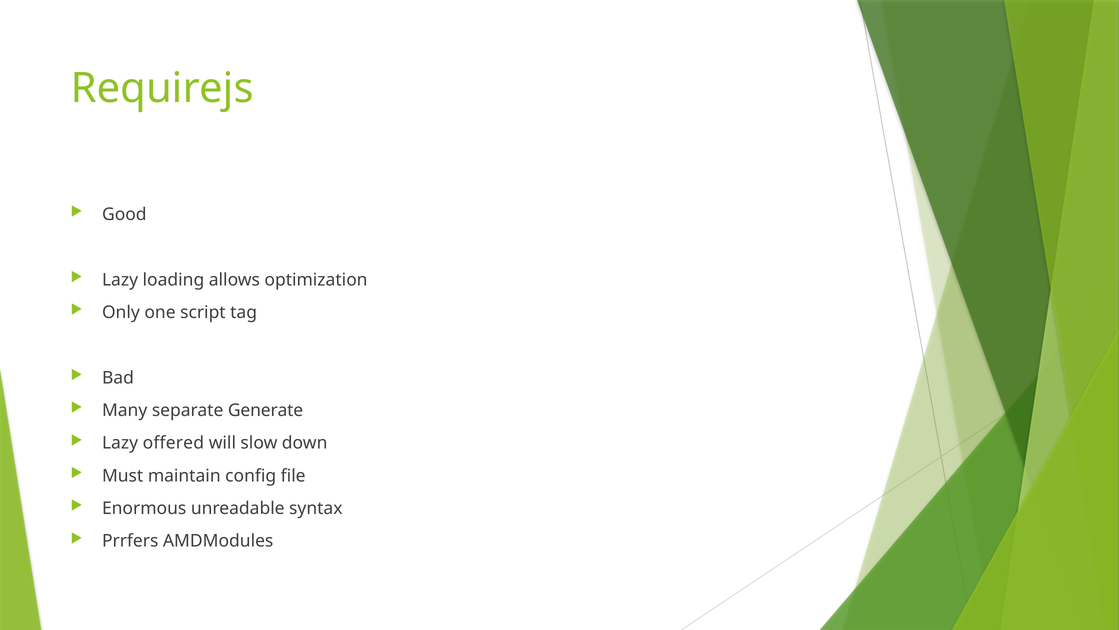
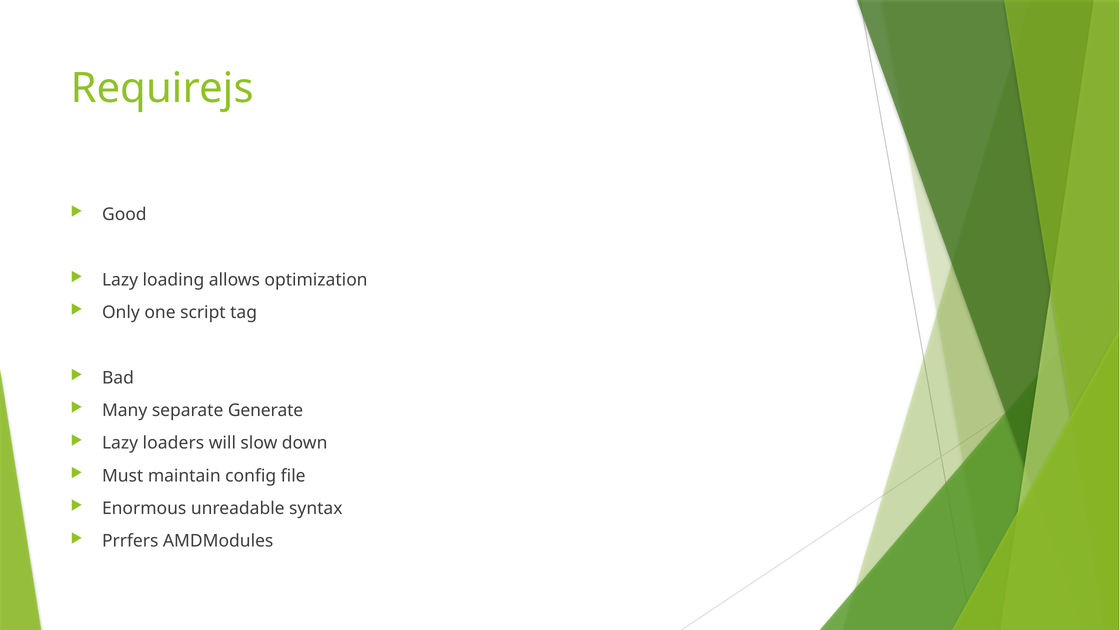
offered: offered -> loaders (173, 443)
